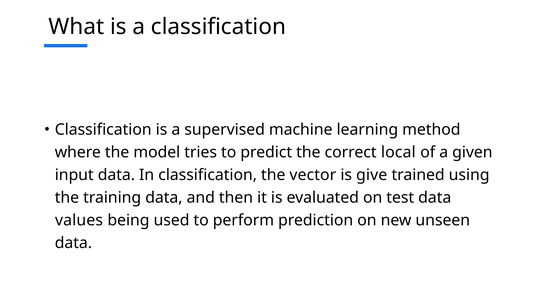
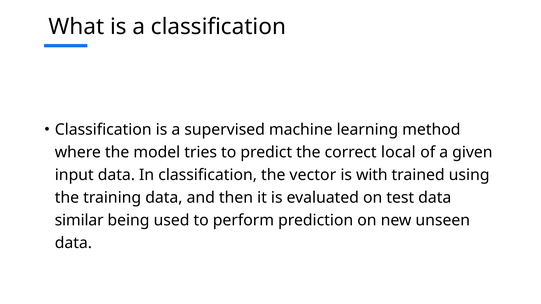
give: give -> with (372, 175)
values: values -> similar (79, 221)
